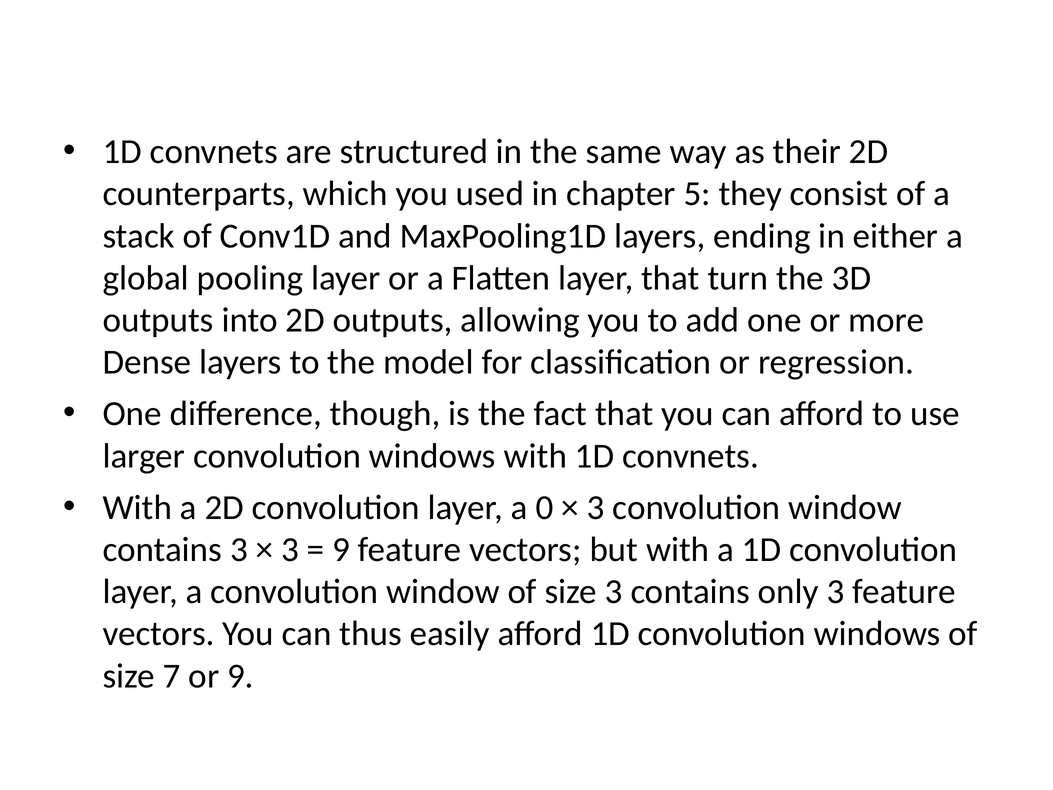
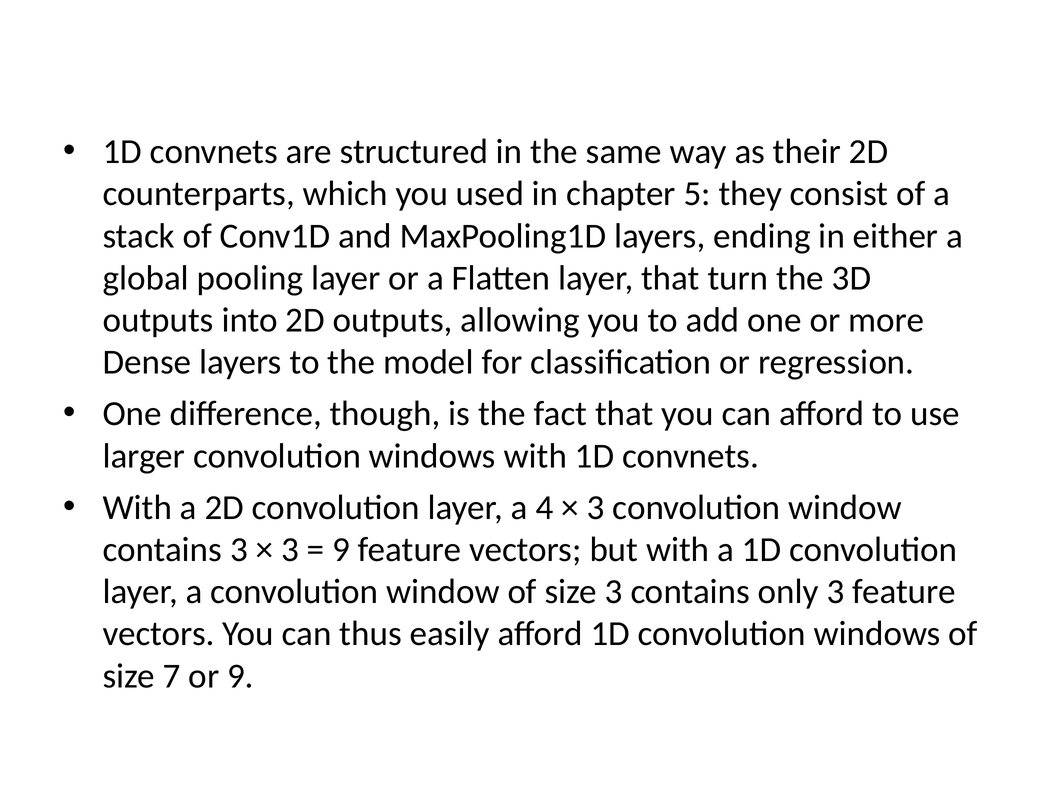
0: 0 -> 4 (545, 507)
